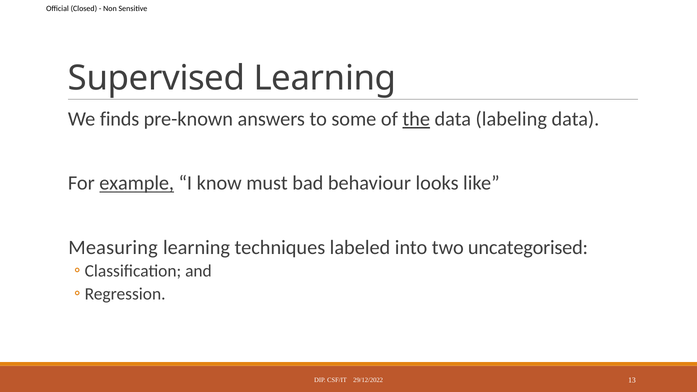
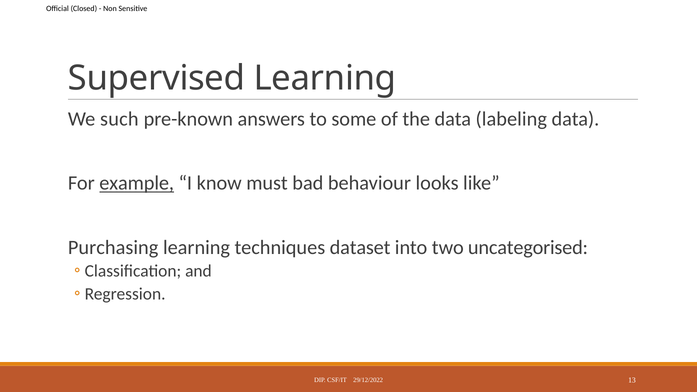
finds: finds -> such (119, 119)
the underline: present -> none (416, 119)
Measuring: Measuring -> Purchasing (113, 248)
labeled: labeled -> dataset (360, 248)
